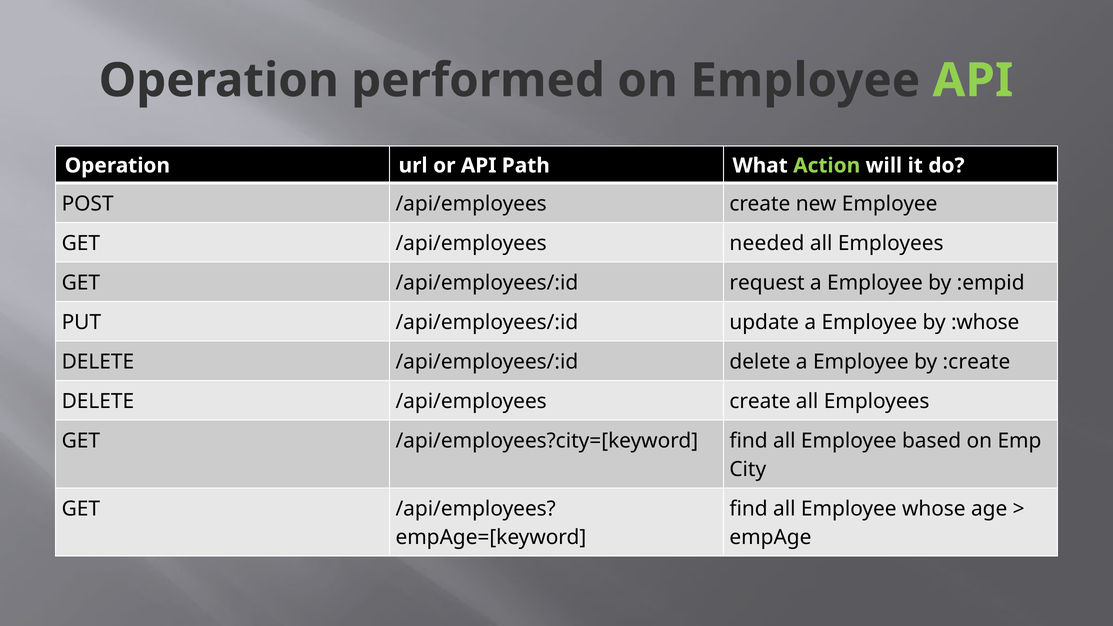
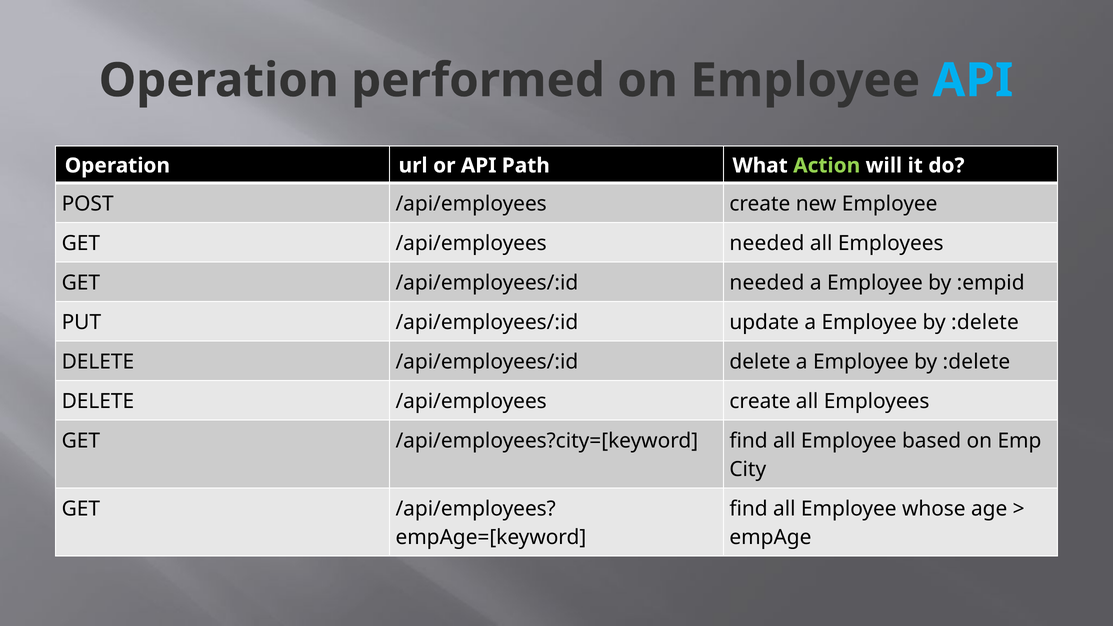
API colour: light green -> light blue (973, 81)
/api/employees/:id request: request -> needed (767, 283)
:whose: :whose -> :delete (985, 322)
:create: :create -> :delete (976, 362)
